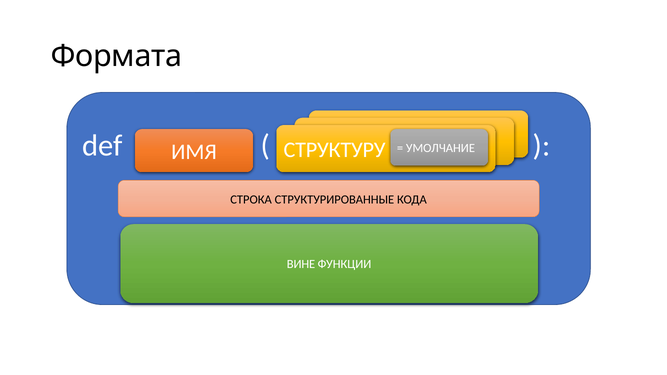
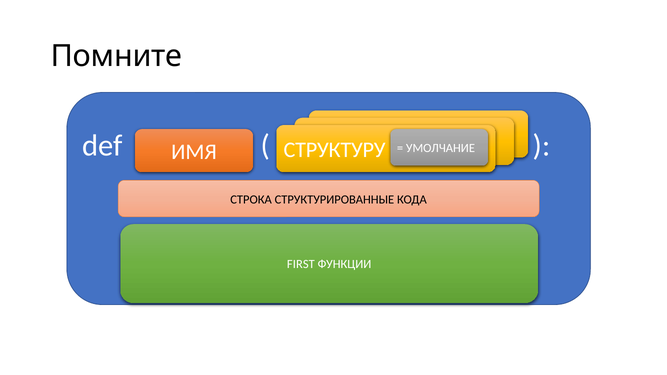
Формата: Формата -> Помните (116, 56)
ВИНЕ: ВИНЕ -> FIRST (301, 264)
